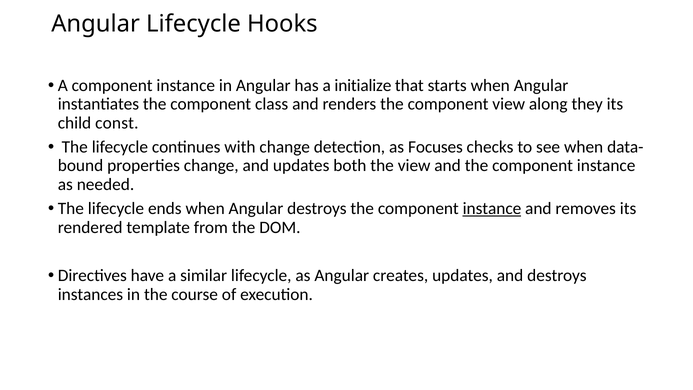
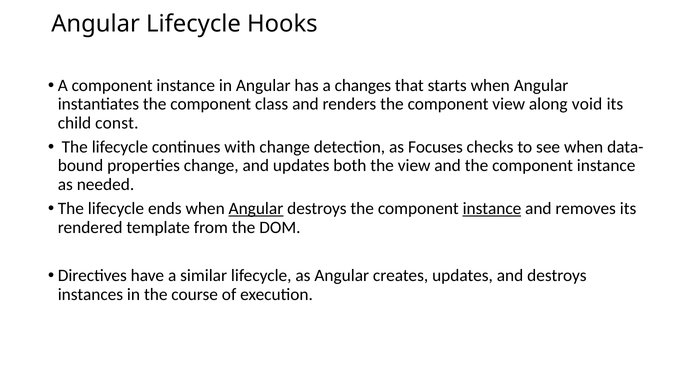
initialize: initialize -> changes (363, 85)
they: they -> void (587, 104)
Angular underline: none -> present (256, 209)
